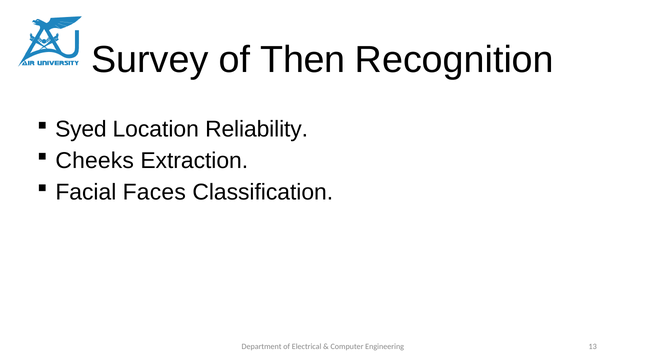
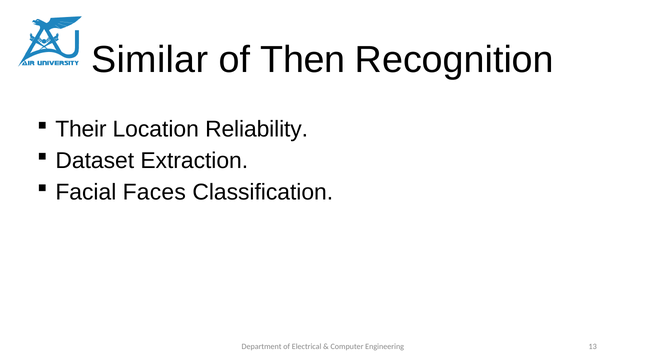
Survey: Survey -> Similar (150, 60)
Syed: Syed -> Their (81, 130)
Cheeks: Cheeks -> Dataset (95, 161)
